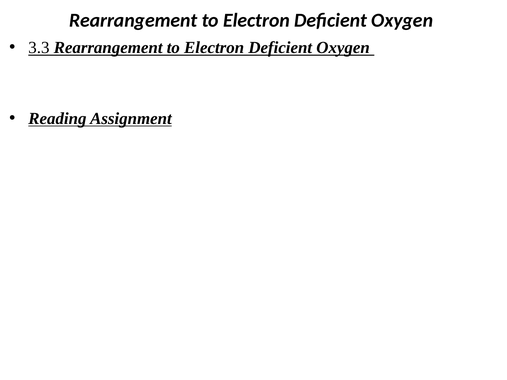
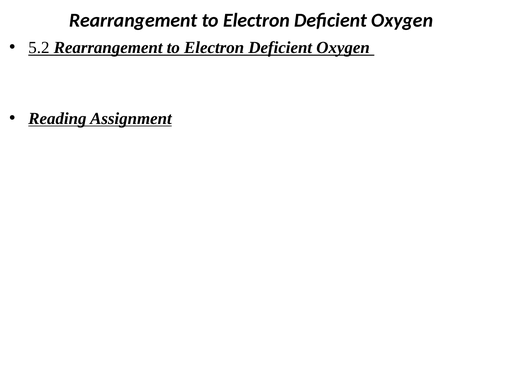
3.3: 3.3 -> 5.2 (39, 48)
